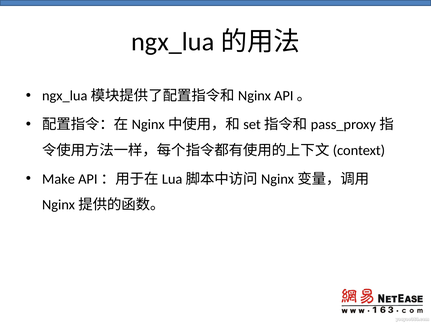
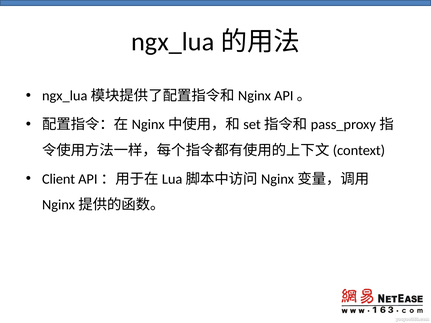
Make: Make -> Client (59, 179)
